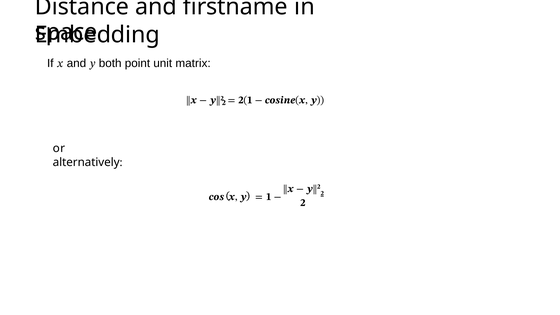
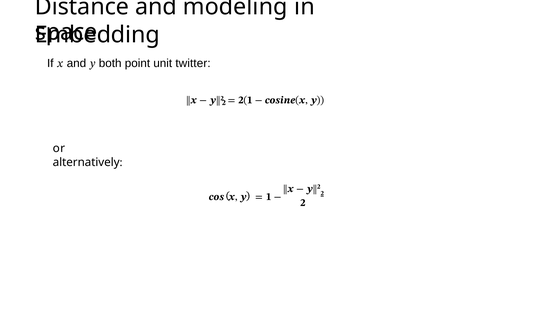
firstname: firstname -> modeling (235, 7)
matrix: matrix -> twitter (193, 63)
